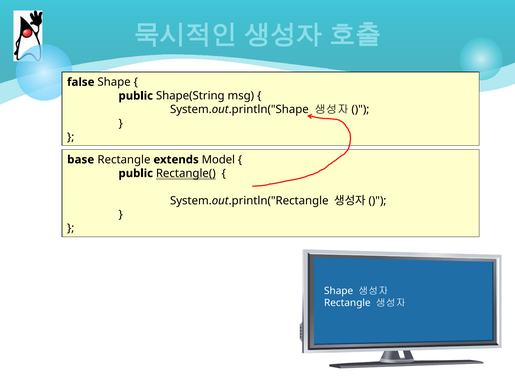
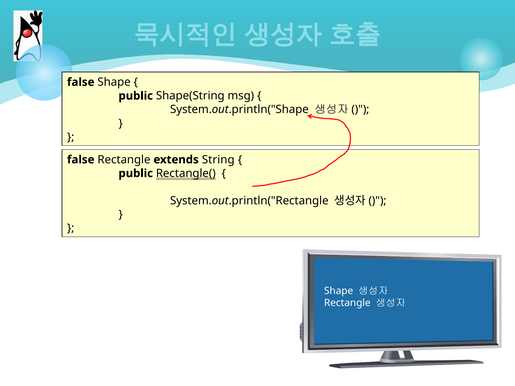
base: base -> false (81, 160)
Model: Model -> String (218, 160)
